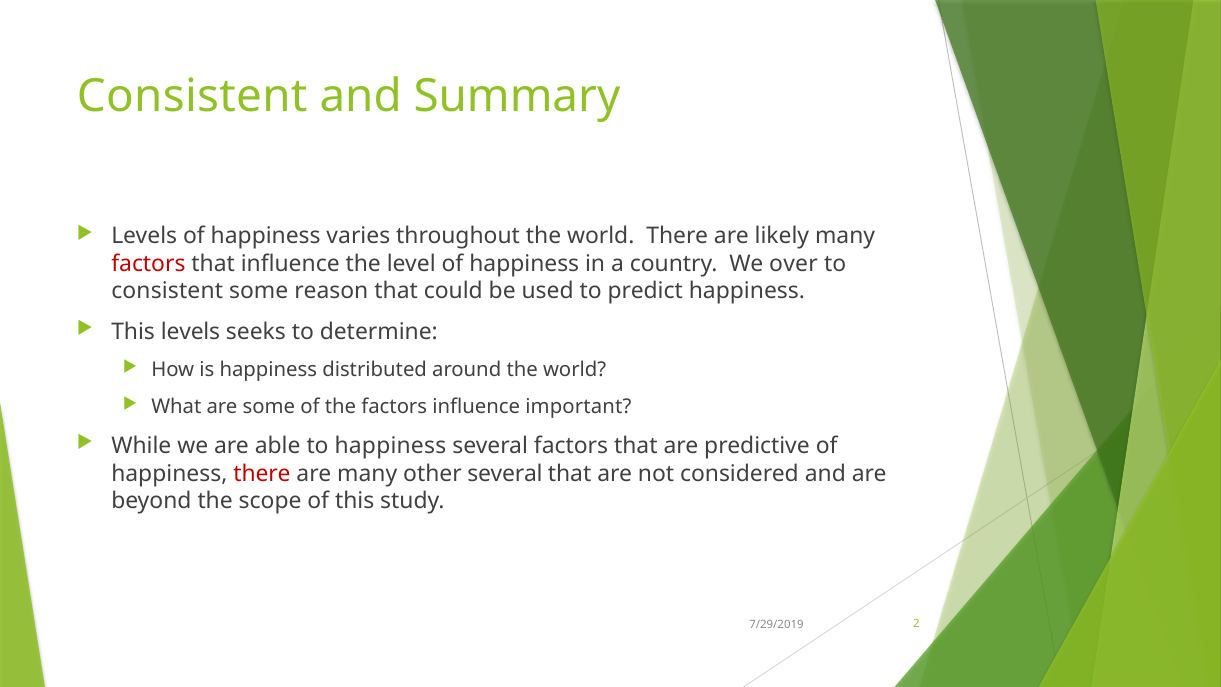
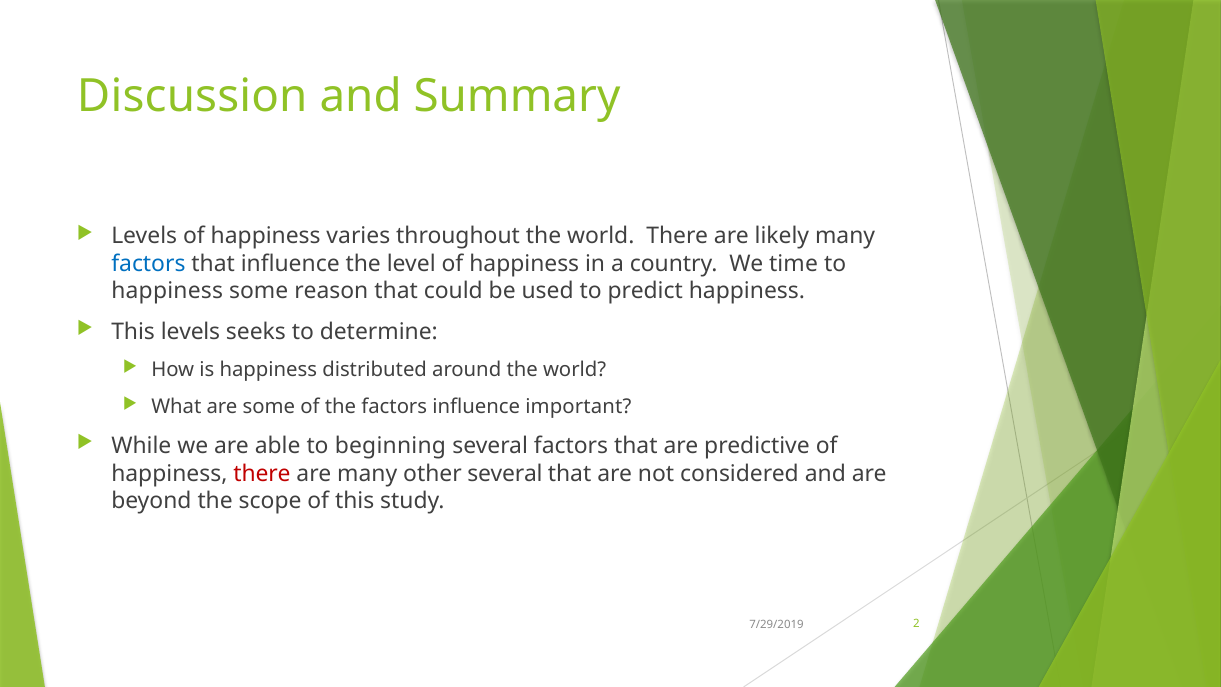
Consistent: Consistent -> Discussion (192, 96)
factors colour: red -> blue (148, 264)
over: over -> time (793, 264)
consistent: consistent -> happiness (167, 291)
to happiness: happiness -> beginning (390, 446)
